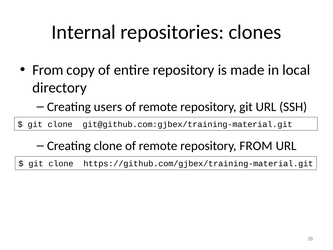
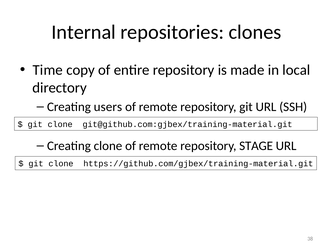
From: From -> Time (48, 70)
repository FROM: FROM -> STAGE (256, 146)
